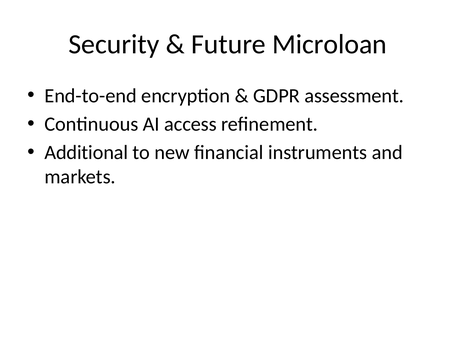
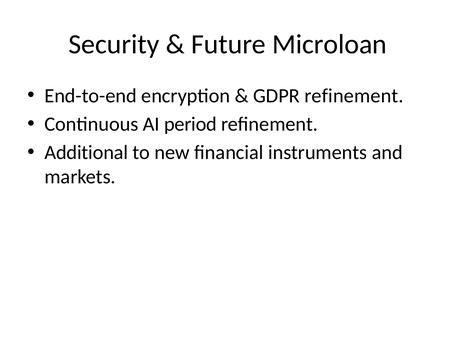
GDPR assessment: assessment -> refinement (354, 96)
access: access -> period (191, 124)
